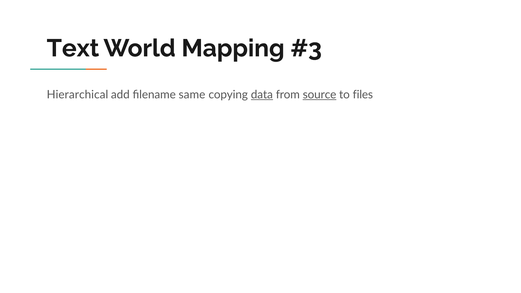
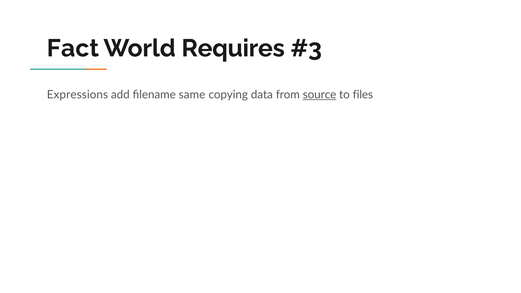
Text: Text -> Fact (73, 48)
Mapping: Mapping -> Requires (233, 48)
Hierarchical: Hierarchical -> Expressions (77, 95)
data underline: present -> none (262, 95)
